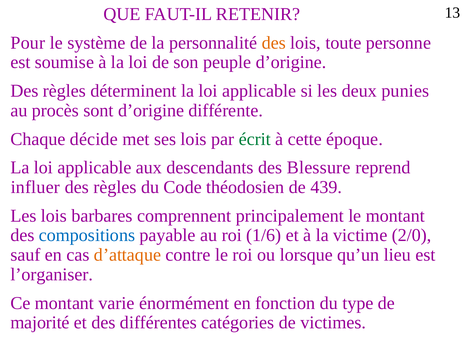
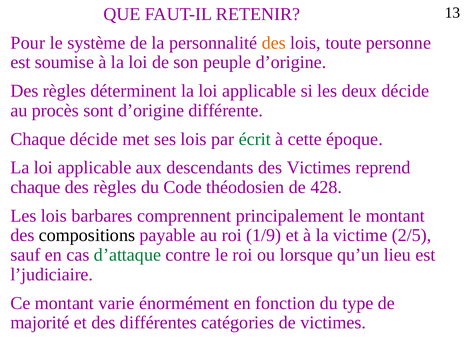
deux punies: punies -> décide (405, 91)
des Blessure: Blessure -> Victimes (319, 168)
influer: influer -> chaque (36, 187)
439: 439 -> 428 (326, 187)
compositions colour: blue -> black (87, 235)
1/6: 1/6 -> 1/9 (264, 235)
2/0: 2/0 -> 2/5 (412, 235)
d’attaque colour: orange -> green (128, 255)
l’organiser: l’organiser -> l’judiciaire (52, 274)
